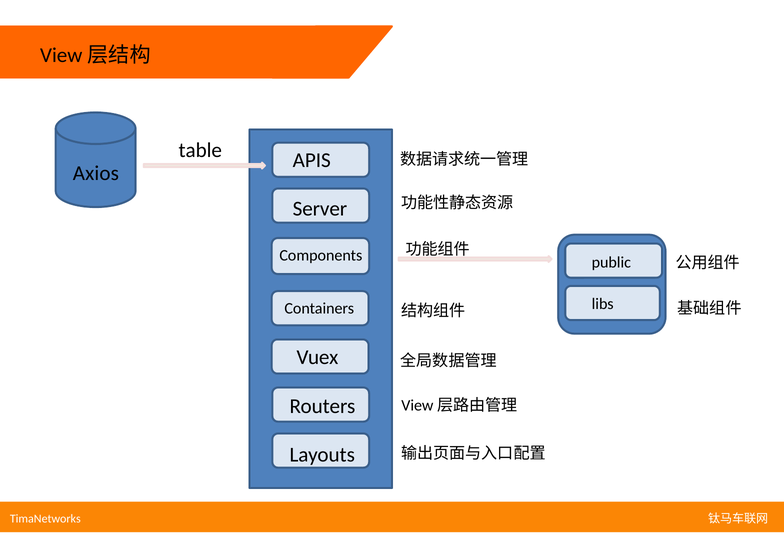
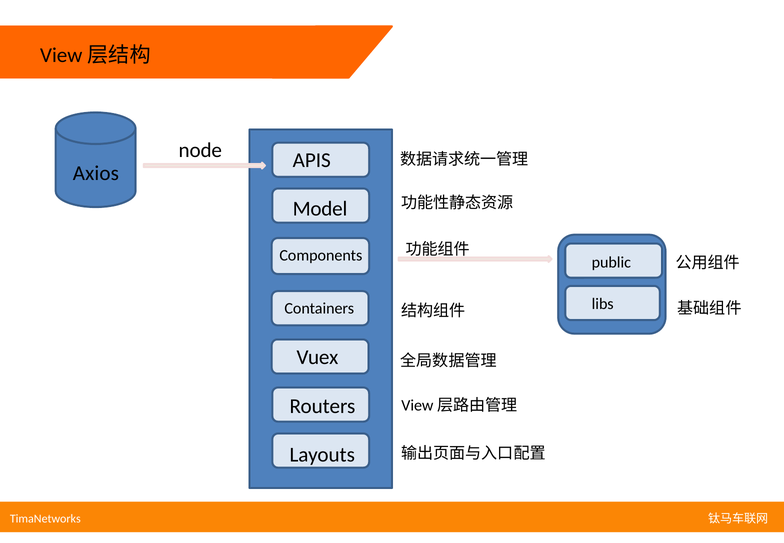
table: table -> node (200, 150)
Server: Server -> Model (320, 209)
